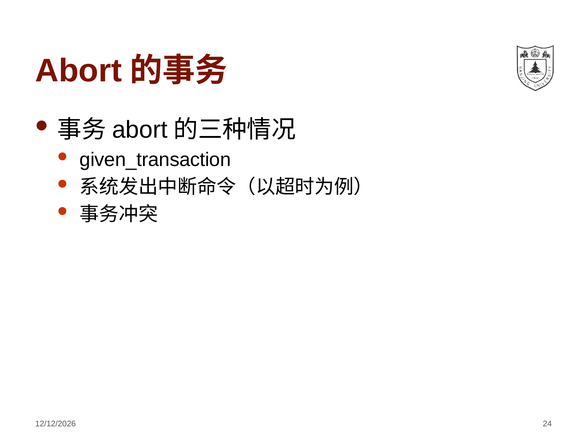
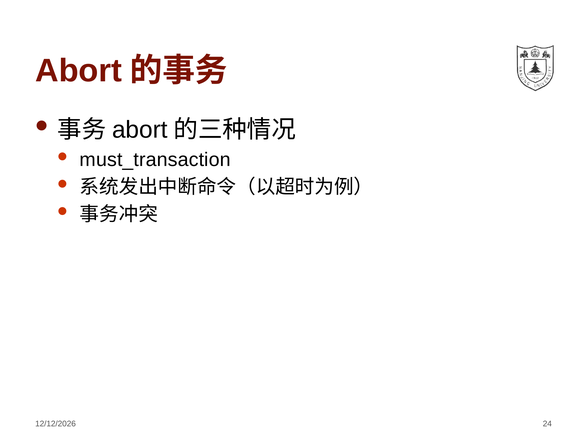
given_transaction: given_transaction -> must_transaction (155, 160)
